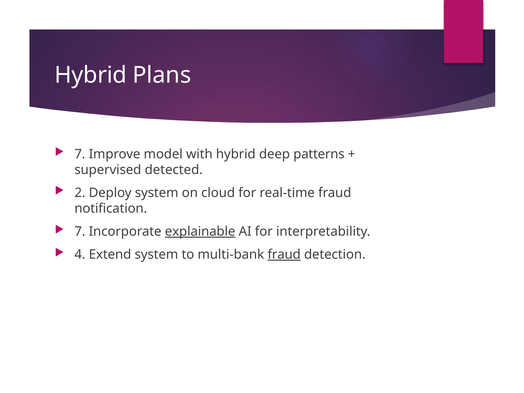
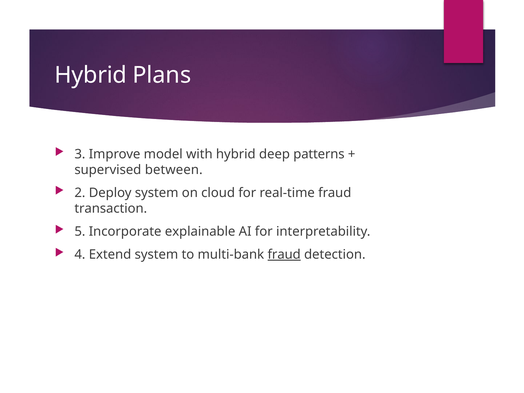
7: 7 -> 3 (80, 154)
detected: detected -> between (174, 170)
notification: notification -> transaction (111, 208)
7: 7 -> 5 (80, 231)
explainable underline: present -> none (200, 231)
